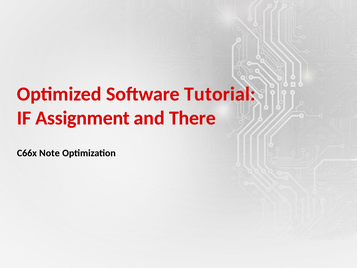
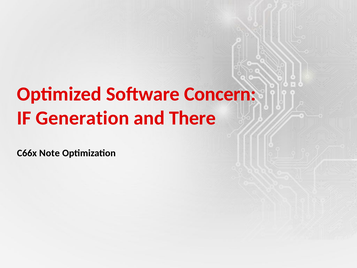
Tutorial: Tutorial -> Concern (220, 94)
Assignment: Assignment -> Generation (82, 118)
